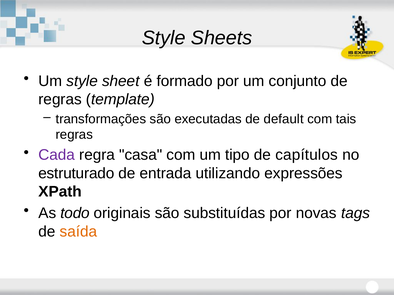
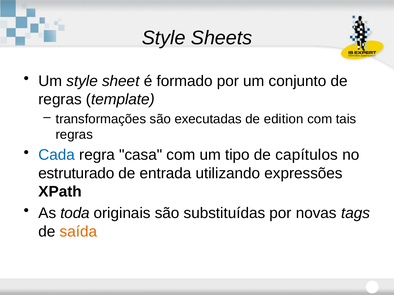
default: default -> edition (284, 119)
Cada colour: purple -> blue (57, 155)
todo: todo -> toda (75, 213)
